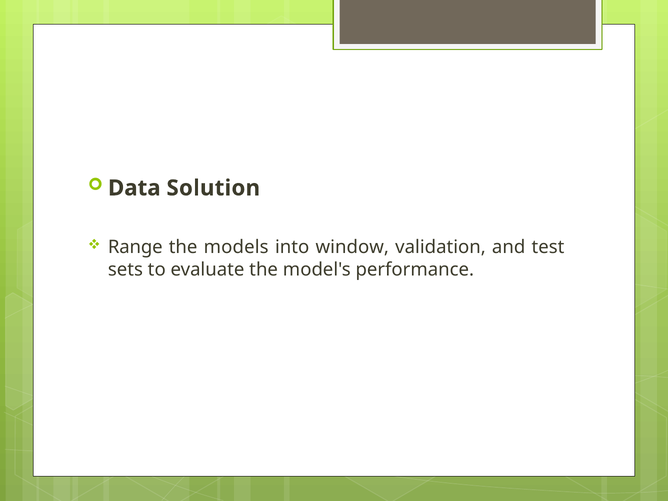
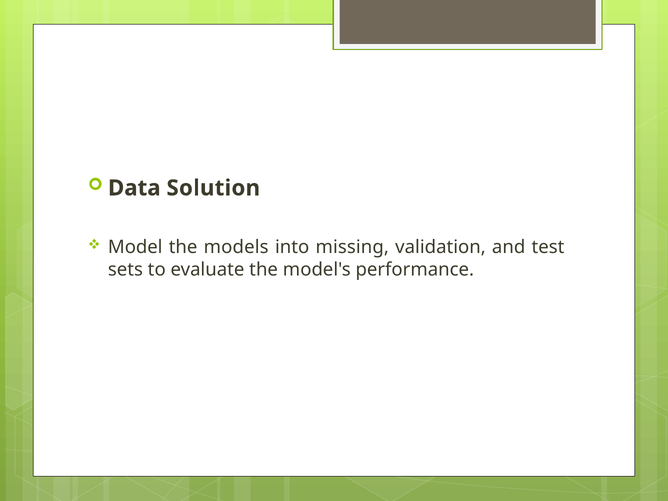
Range: Range -> Model (135, 247)
window: window -> missing (352, 247)
